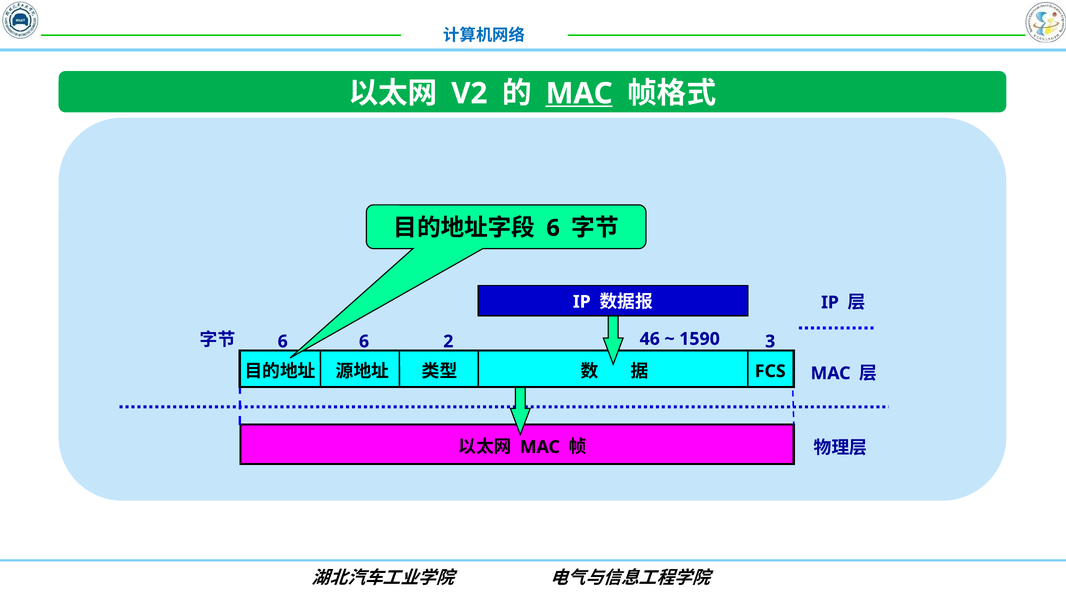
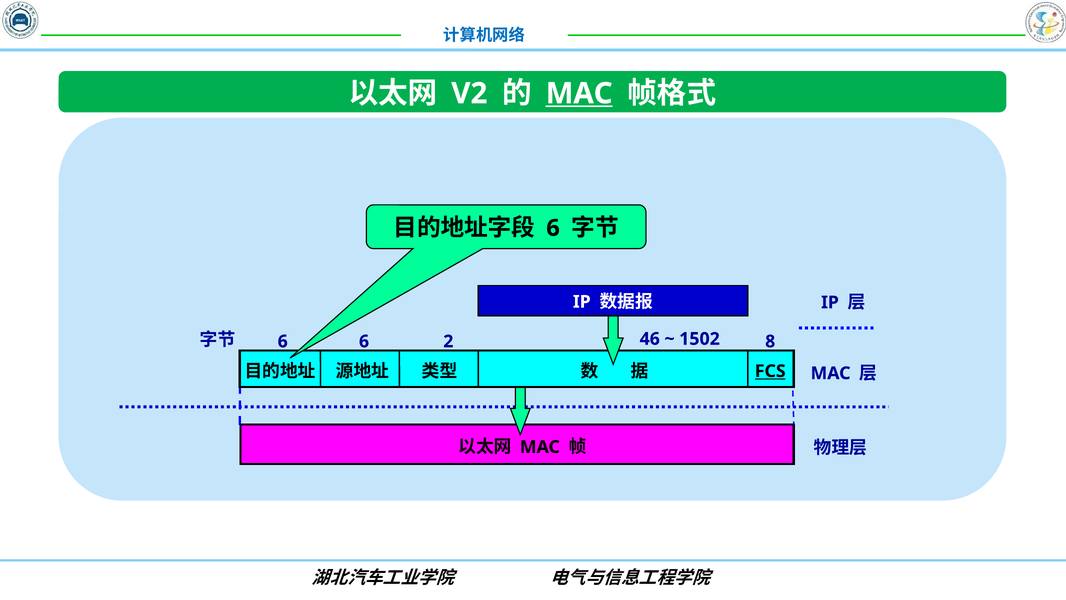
1590: 1590 -> 1502 (700, 339)
3: 3 -> 8 (770, 341)
FCS underline: none -> present (770, 371)
